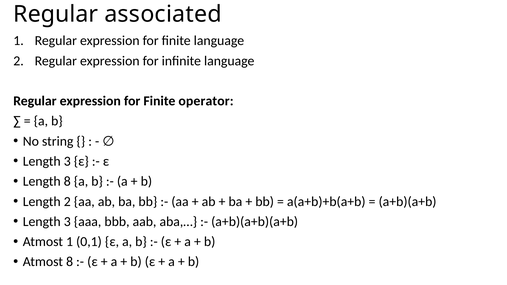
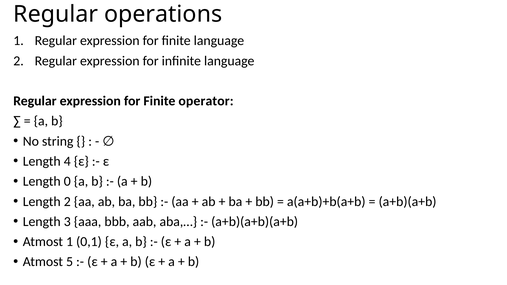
associated: associated -> operations (163, 14)
3: 3 -> 4 (67, 161)
Length 8: 8 -> 0 (67, 182)
Atmost 8: 8 -> 5 (70, 262)
